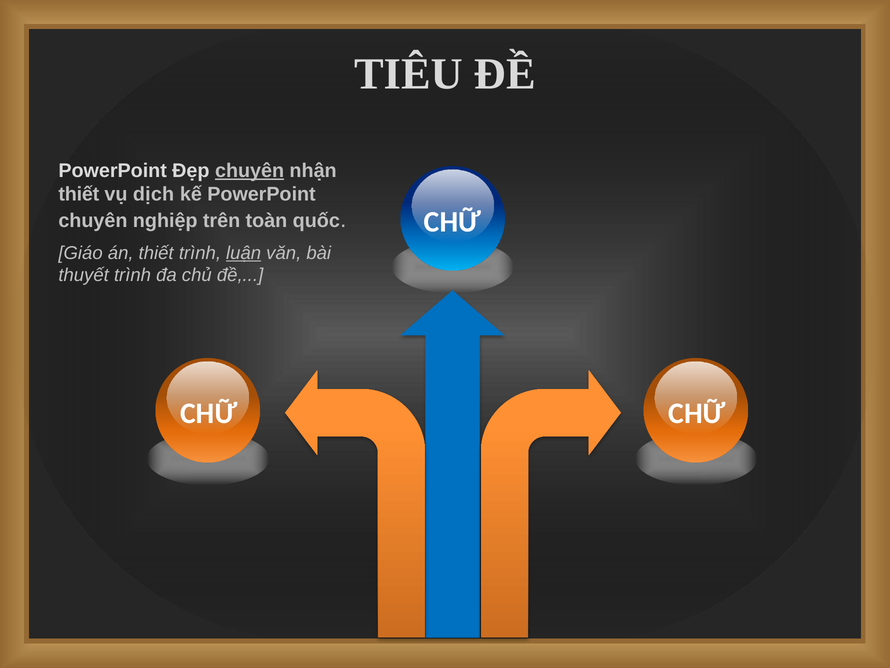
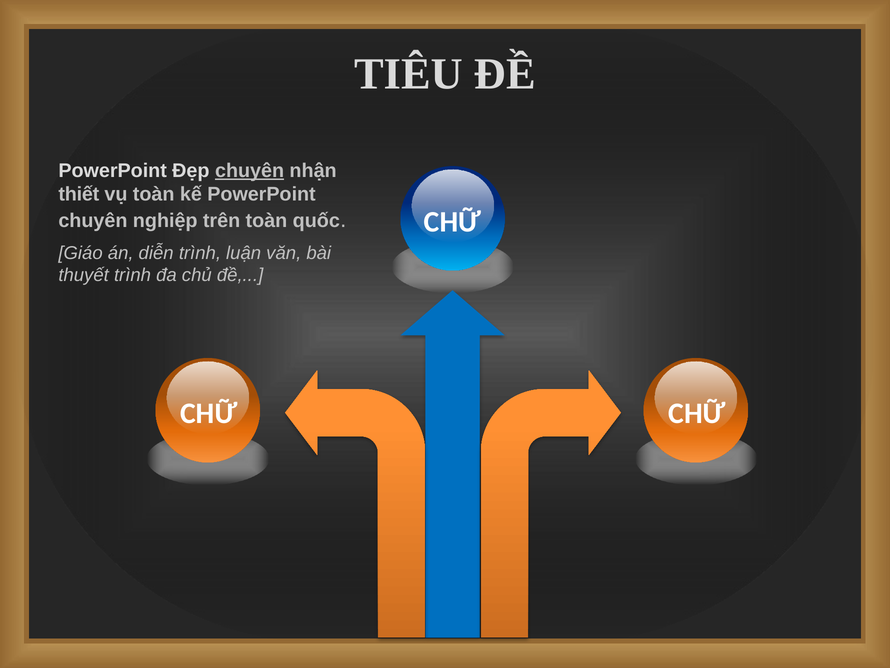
vụ dịch: dịch -> toàn (154, 194)
án thiết: thiết -> diễn (156, 253)
luận underline: present -> none (244, 253)
